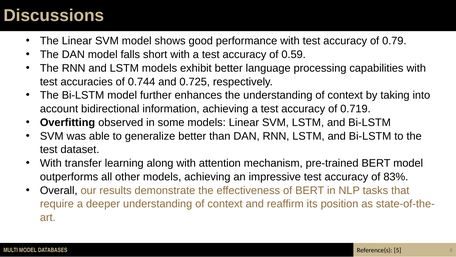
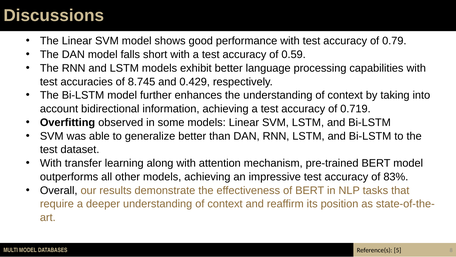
0.744: 0.744 -> 8.745 (142, 82)
0.725: 0.725 -> 0.429 (195, 82)
